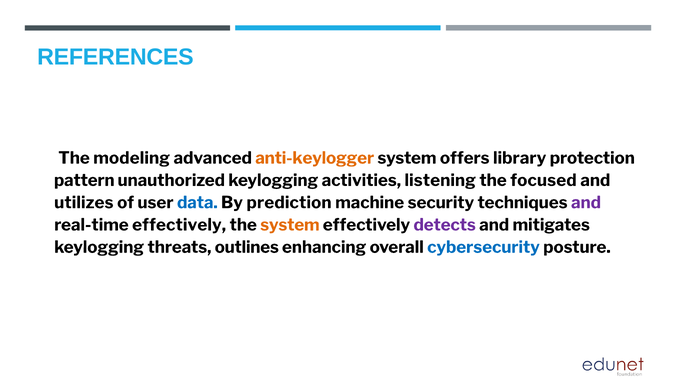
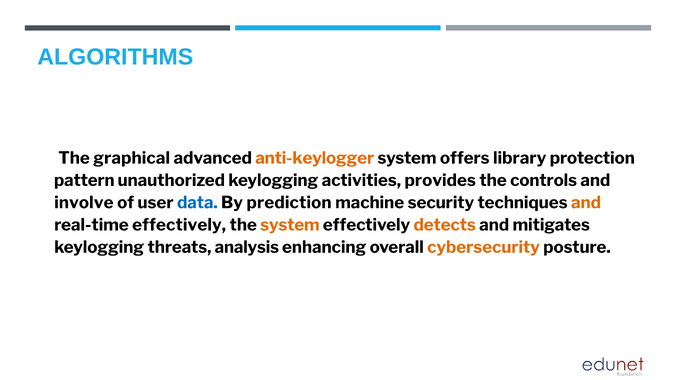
REFERENCES: REFERENCES -> ALGORITHMS (115, 57)
modeling: modeling -> graphical (132, 158)
listening: listening -> provides (440, 180)
focused: focused -> controls (544, 180)
utilizes: utilizes -> involve (84, 203)
and colour: purple -> orange (586, 203)
detects colour: purple -> orange (445, 225)
outlines: outlines -> analysis (247, 247)
cybersecurity colour: blue -> orange (483, 247)
